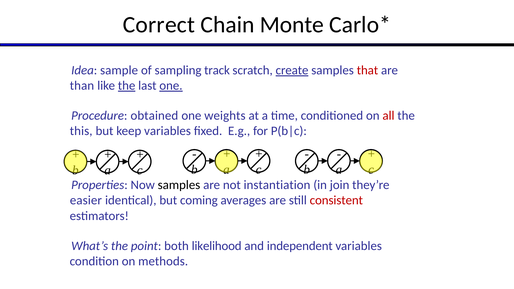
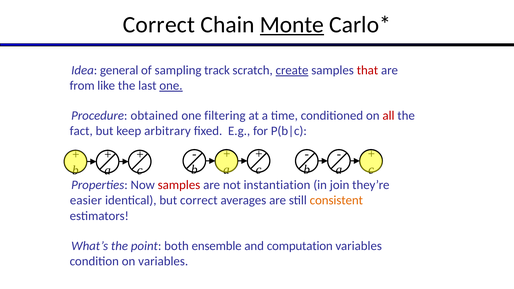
Monte underline: none -> present (292, 25)
sample: sample -> general (119, 70)
than: than -> from (82, 86)
the underline: present -> none (127, 86)
weights: weights -> filtering (225, 116)
this: this -> fact (81, 131)
keep variables: variables -> arbitrary (167, 131)
samples colour: black -> red (179, 185)
but coming: coming -> correct (199, 200)
consistent colour: red -> orange (336, 200)
likelihood: likelihood -> ensemble (217, 246)
independent: independent -> computation (300, 246)
on methods: methods -> variables (163, 261)
